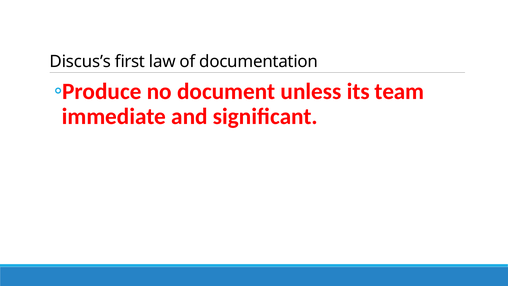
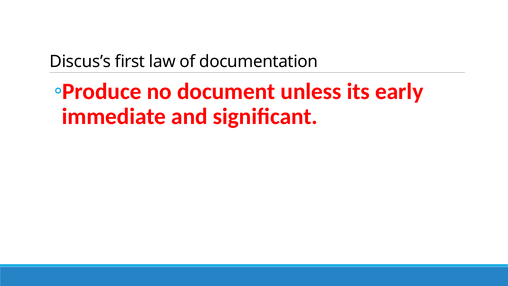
team: team -> early (399, 91)
